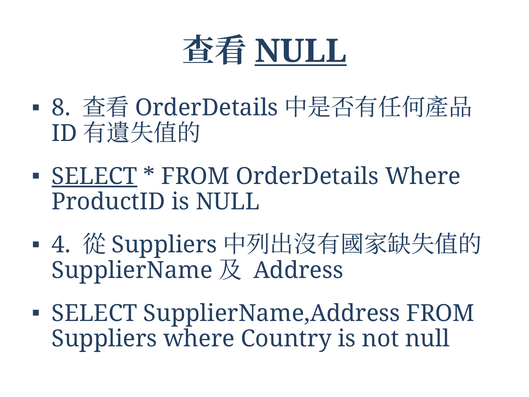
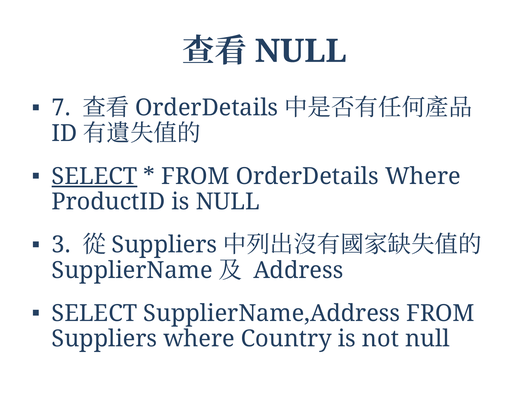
NULL underline: present -> none (301, 51)
8: 8 -> 7 (61, 108)
4: 4 -> 3 (61, 245)
